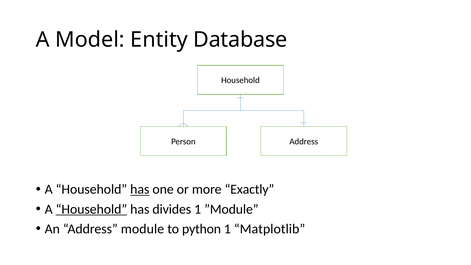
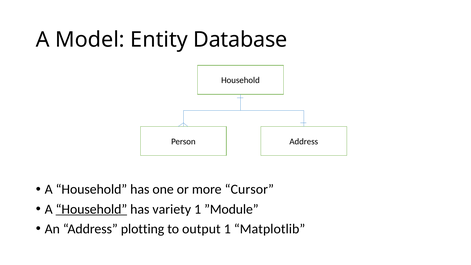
has underline: present -> none (140, 189)
Exactly: Exactly -> Cursor (249, 189)
divides: divides -> variety (172, 209)
module: module -> plotting (143, 229)
python: python -> output (201, 229)
